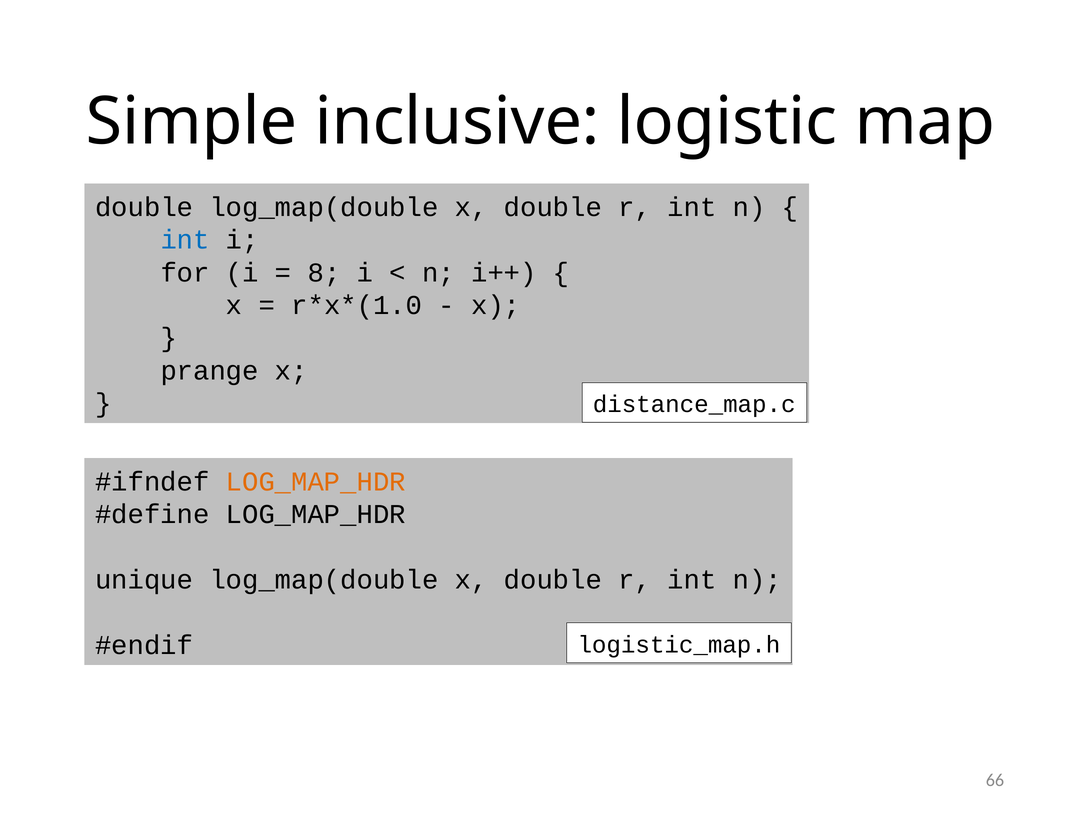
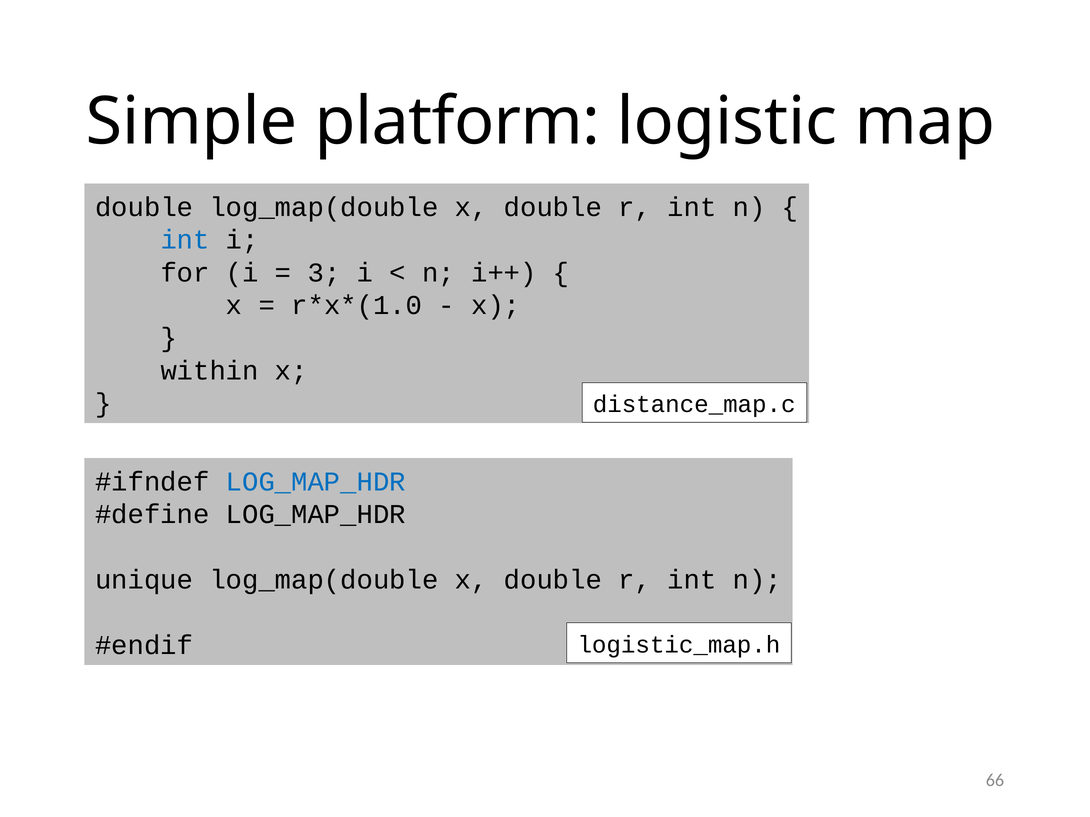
inclusive: inclusive -> platform (457, 122)
8: 8 -> 3 (324, 273)
prange: prange -> within (210, 371)
LOG_MAP_HDR colour: orange -> blue (316, 482)
